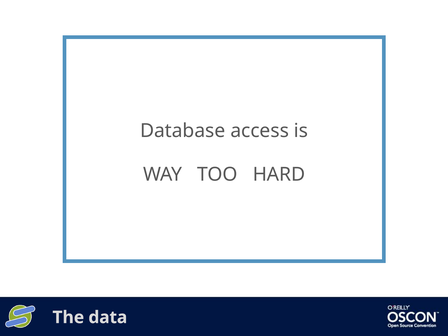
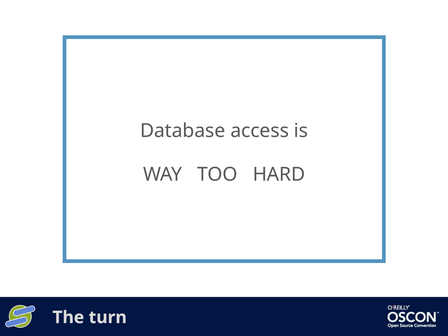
data: data -> turn (108, 317)
